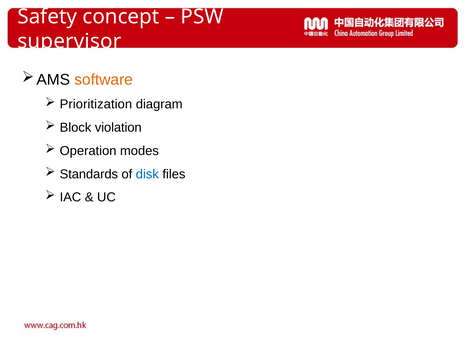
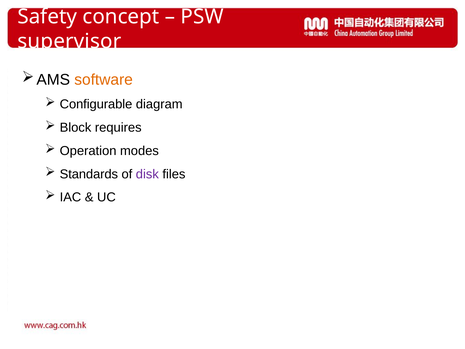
Prioritization: Prioritization -> Configurable (96, 104)
violation: violation -> requires (118, 127)
disk colour: blue -> purple (147, 174)
